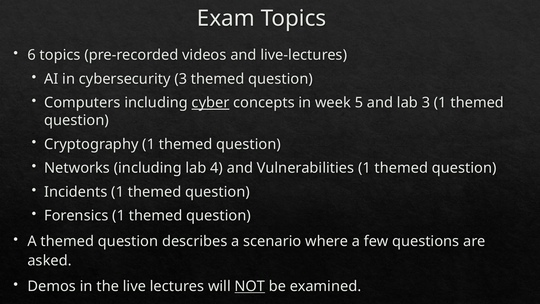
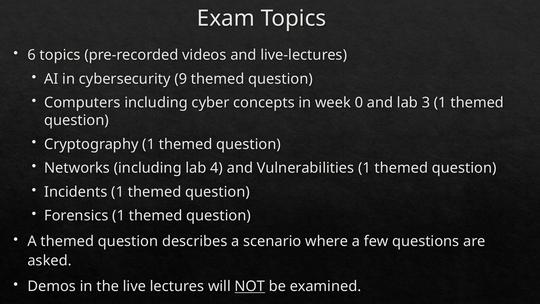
cybersecurity 3: 3 -> 9 (181, 79)
cyber underline: present -> none (211, 103)
5: 5 -> 0 (359, 103)
